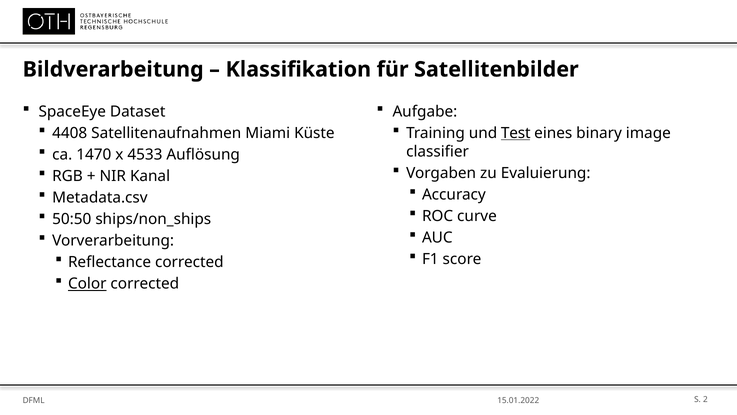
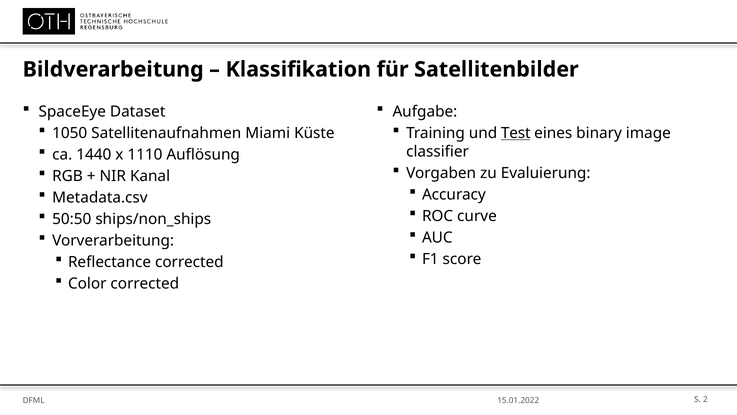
4408: 4408 -> 1050 (70, 133)
1470: 1470 -> 1440 (94, 154)
4533: 4533 -> 1110 (145, 154)
Color underline: present -> none (87, 283)
